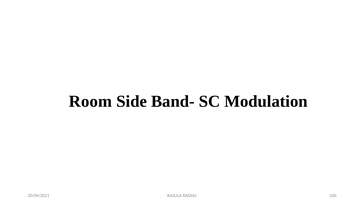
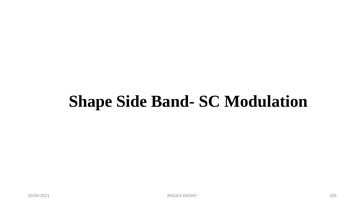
Room: Room -> Shape (91, 101)
